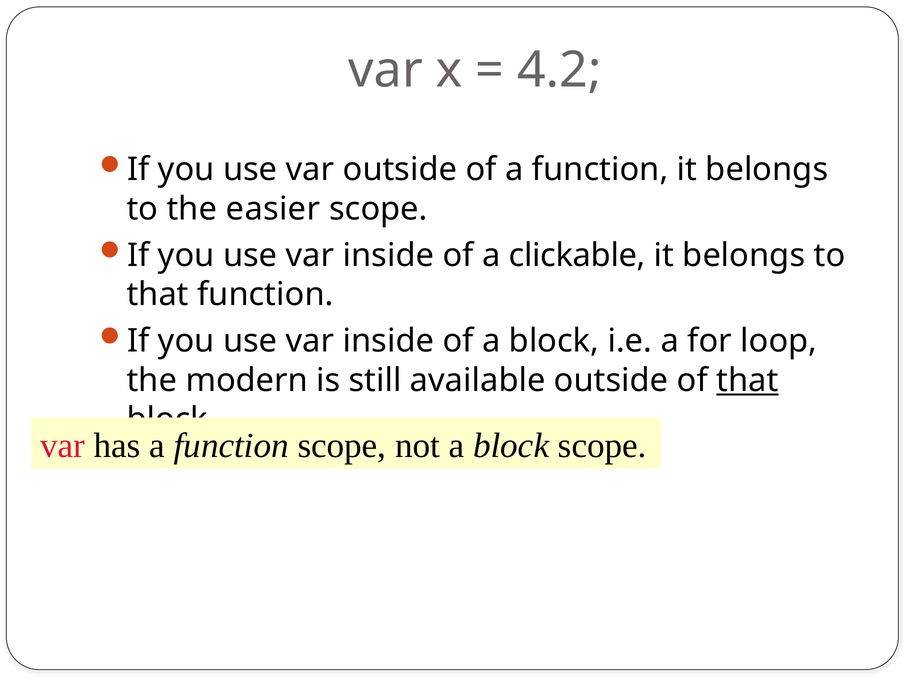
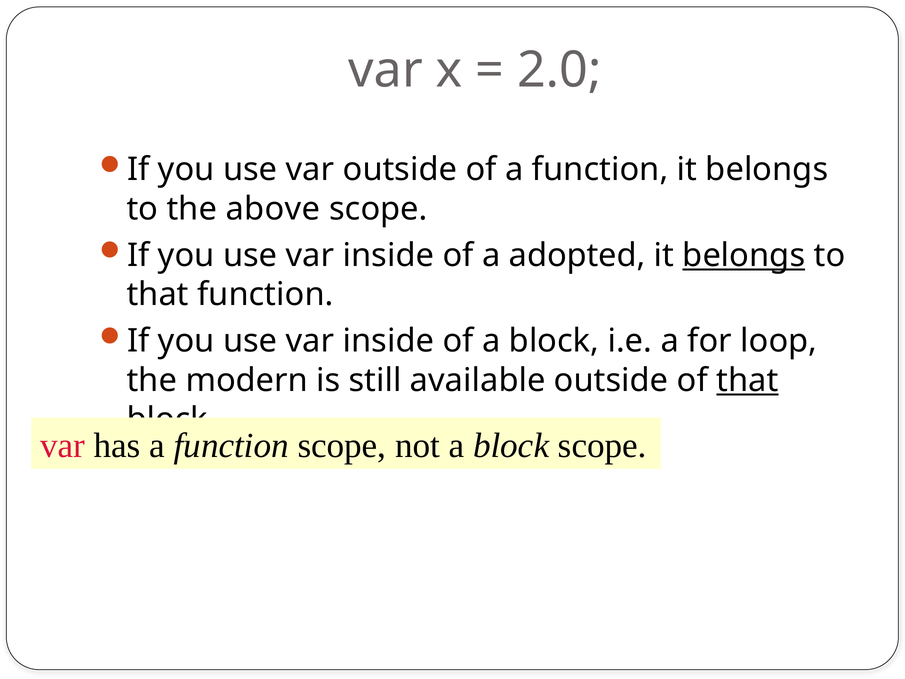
4.2: 4.2 -> 2.0 (559, 70)
easier: easier -> above (273, 209)
clickable: clickable -> adopted (577, 255)
belongs underline: none -> present (744, 255)
